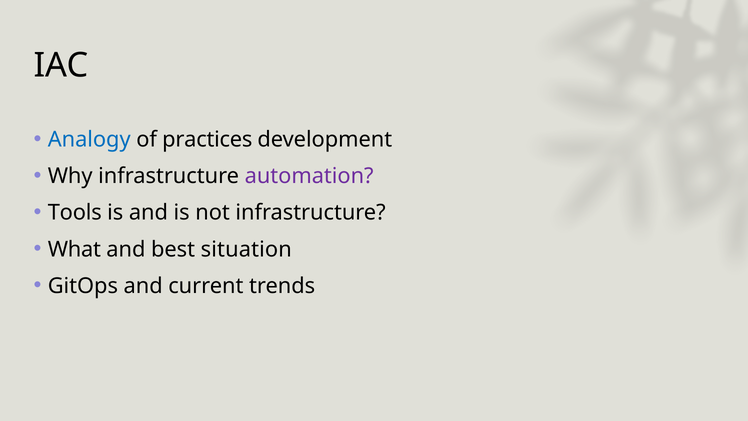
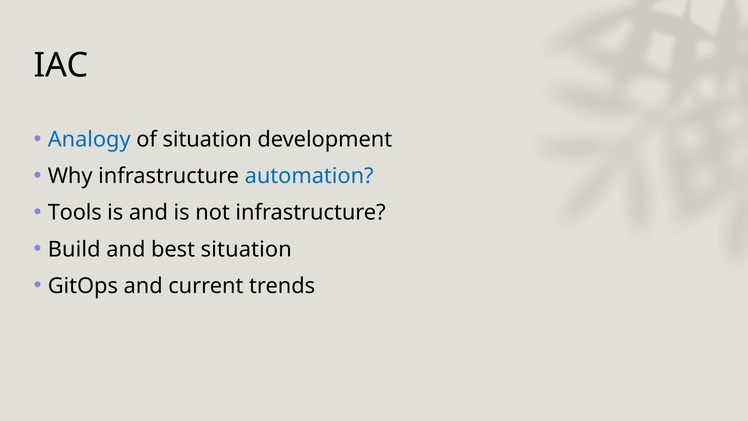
of practices: practices -> situation (207, 140)
automation colour: purple -> blue (309, 176)
What: What -> Build (74, 249)
